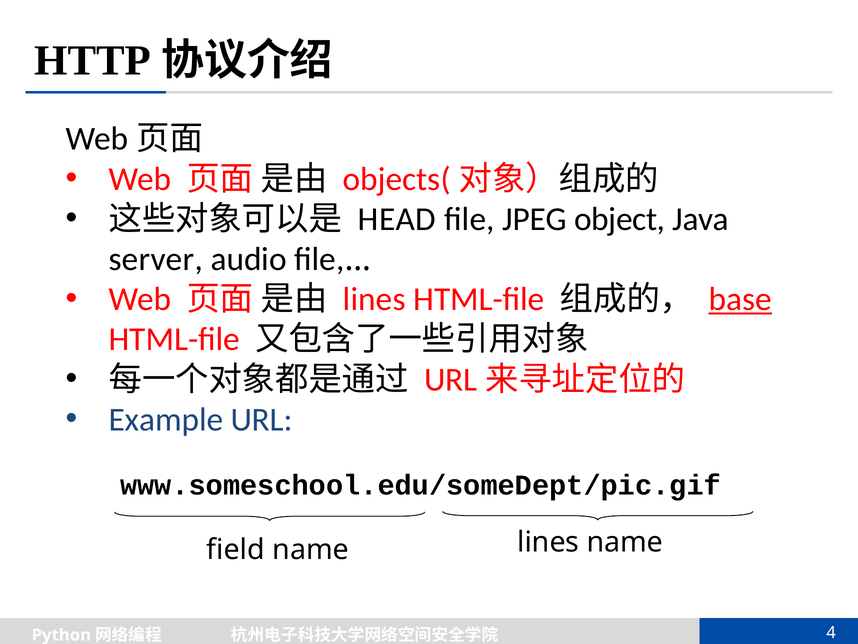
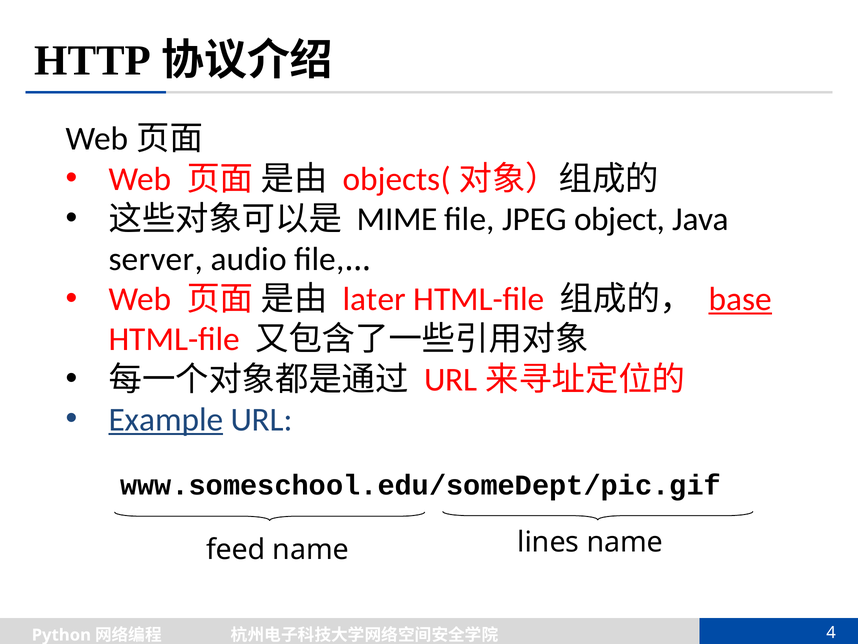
HEAD: HEAD -> MIME (397, 219)
lines: lines -> later (374, 299)
Example underline: none -> present (166, 419)
field: field -> feed (236, 549)
